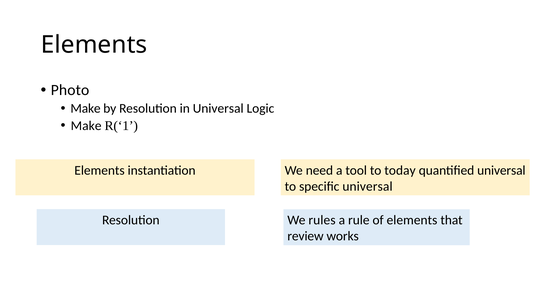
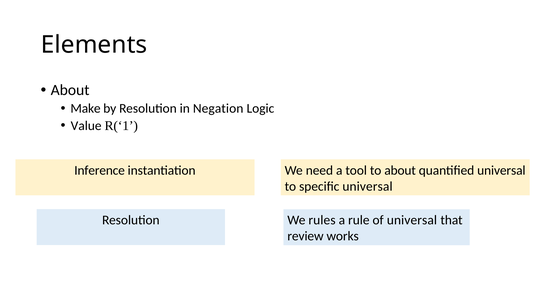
Photo: Photo -> About (70, 90)
in Universal: Universal -> Negation (218, 109)
Make: Make -> Value (86, 126)
Elements: Elements -> Inference (100, 171)
to today: today -> about (400, 171)
of elements: elements -> universal (412, 220)
